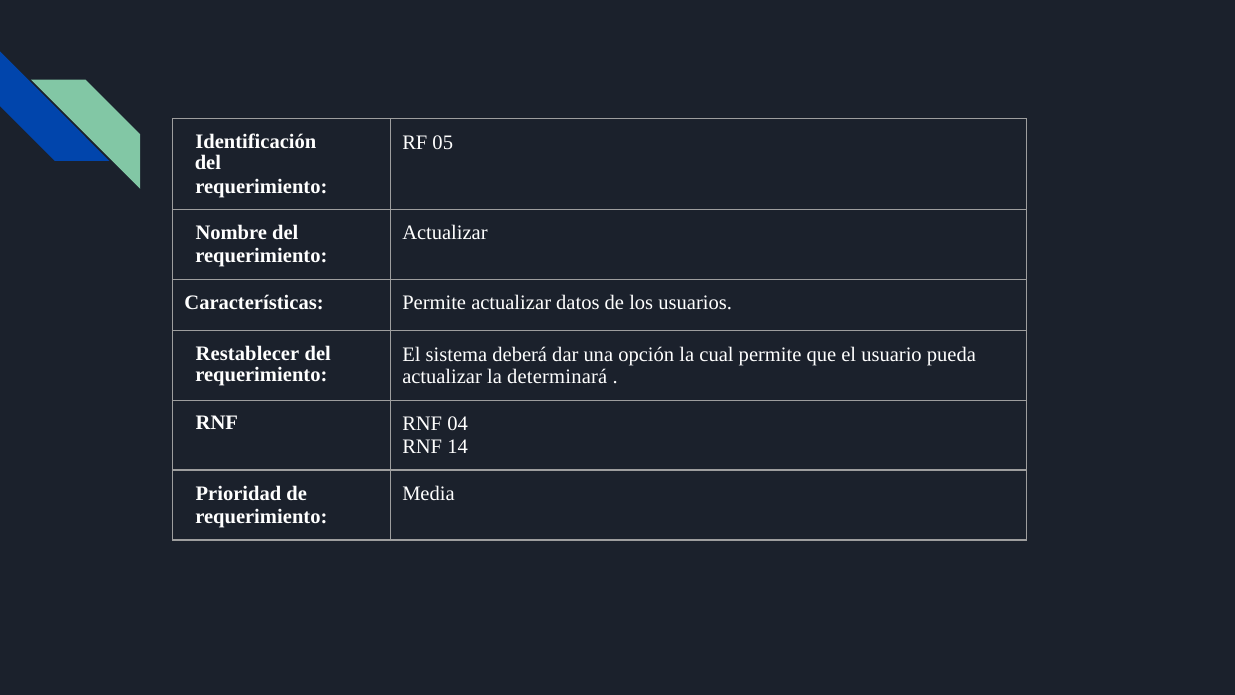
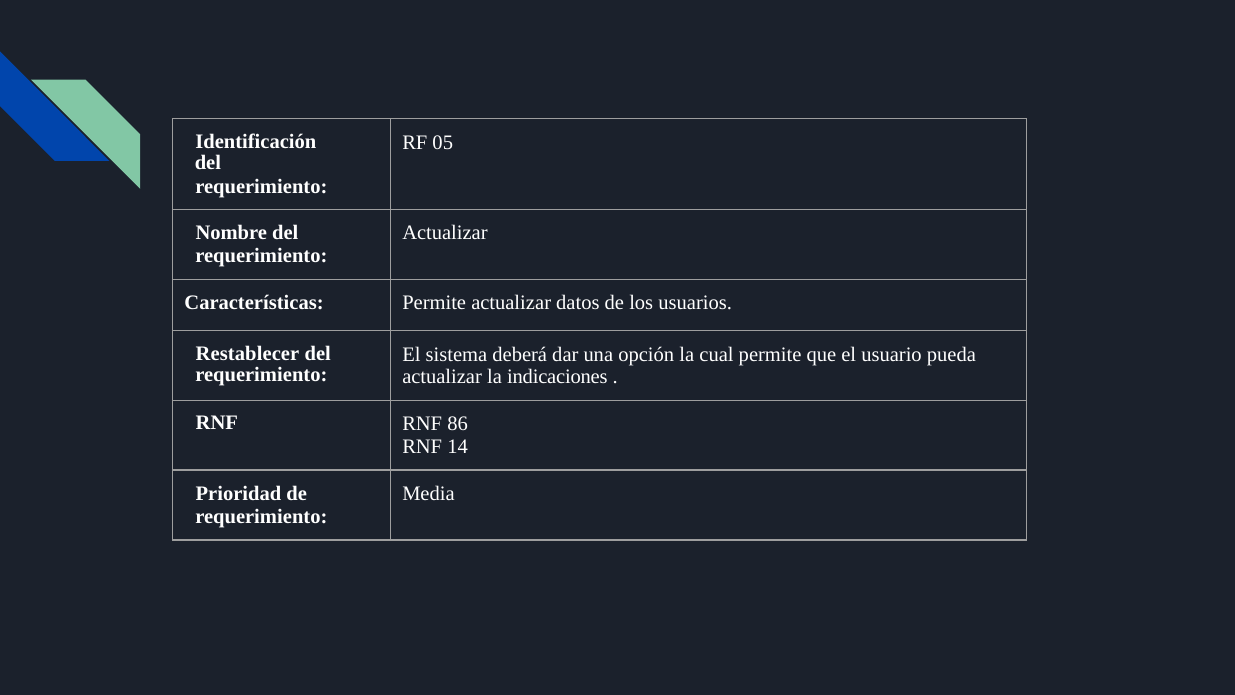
determinará: determinará -> indicaciones (557, 377)
04: 04 -> 86 (458, 424)
